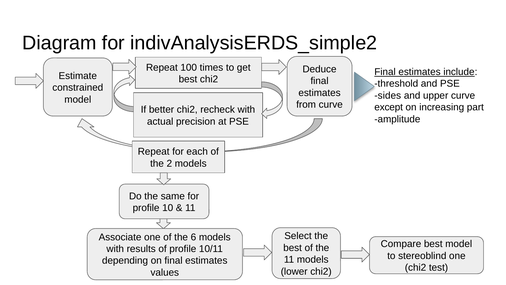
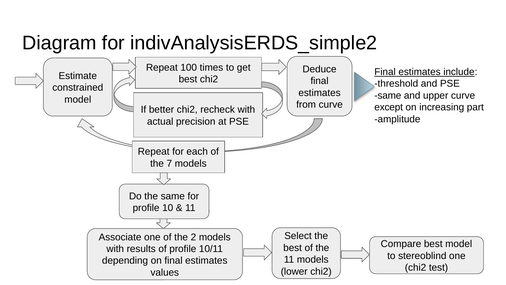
sides: sides -> same (388, 95)
2: 2 -> 7 (169, 163)
6: 6 -> 2 (193, 237)
